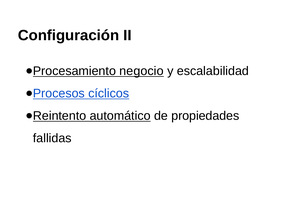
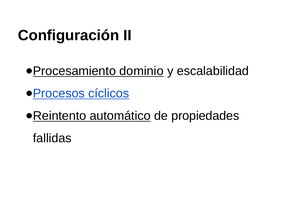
negocio: negocio -> dominio (141, 71)
